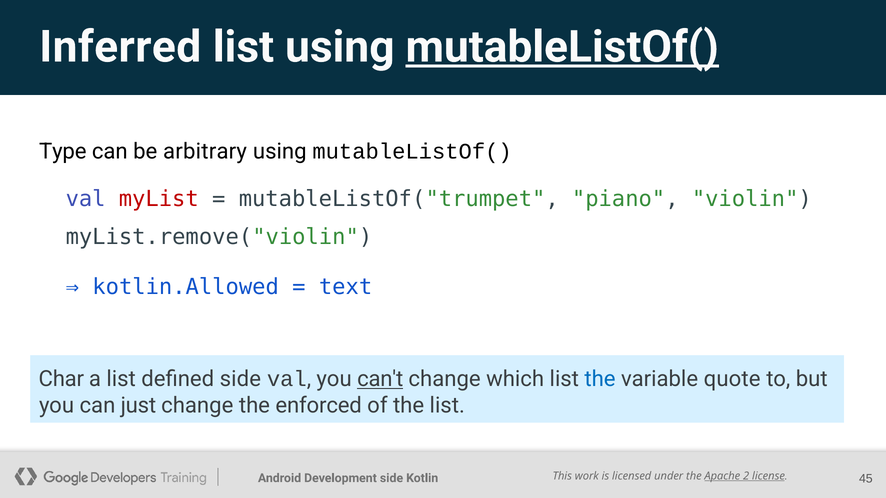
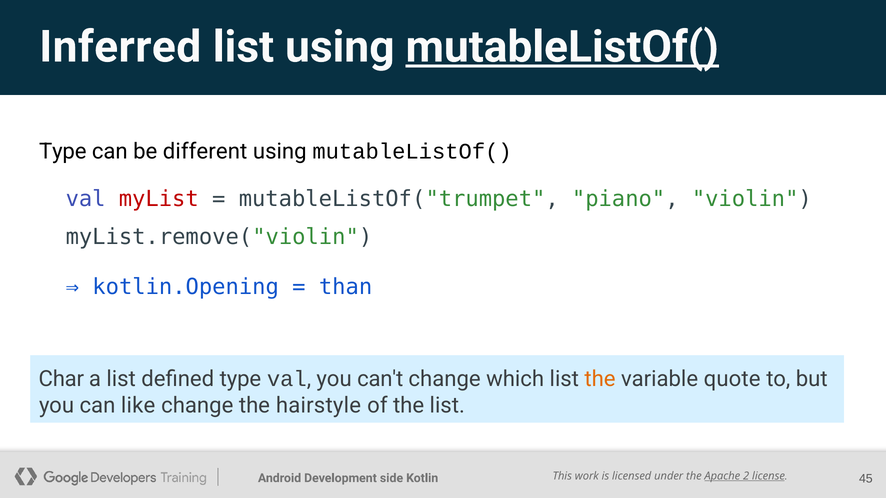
arbitrary: arbitrary -> different (205, 151)
kotlin.Allowed: kotlin.Allowed -> kotlin.Opening (186, 287)
text: text -> than (346, 287)
defined side: side -> type (240, 379)
can't underline: present -> none (380, 379)
the colour: blue -> orange (600, 379)
just: just -> like (138, 406)
enforced: enforced -> hairstyle (318, 406)
